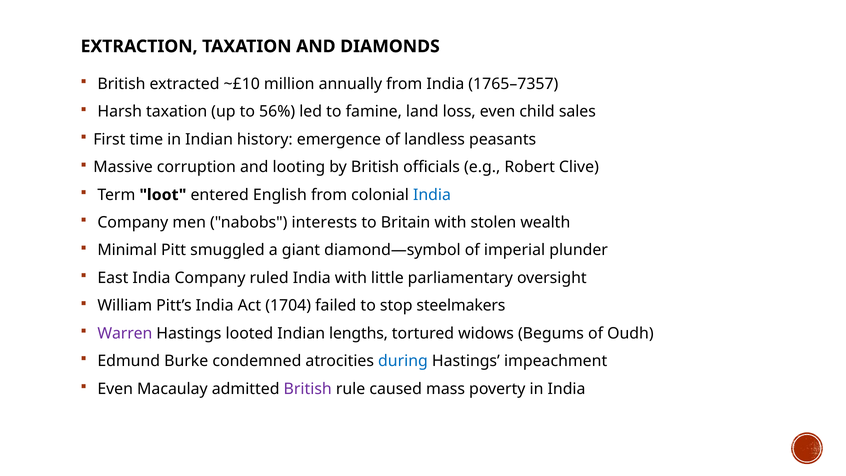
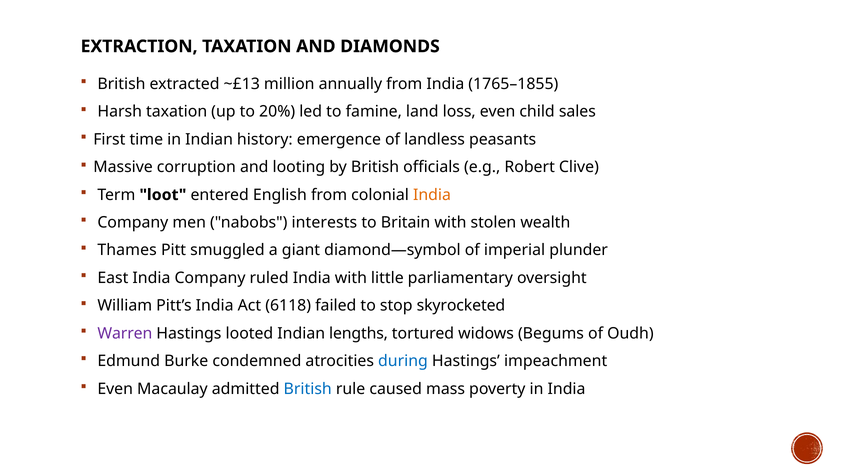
~£10: ~£10 -> ~£13 (242, 84)
1765–7357: 1765–7357 -> 1765–1855 (513, 84)
56%: 56% -> 20% (277, 112)
India colour: blue -> orange (432, 195)
Minimal: Minimal -> Thames (127, 250)
1704: 1704 -> 6118 (288, 306)
steelmakers: steelmakers -> skyrocketed (461, 306)
British colour: purple -> blue (308, 389)
